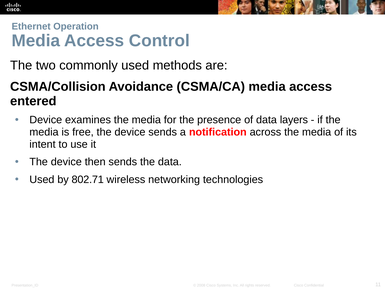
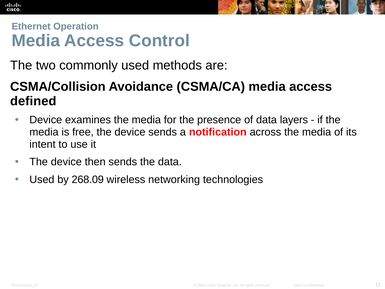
entered: entered -> defined (33, 101)
802.71: 802.71 -> 268.09 (88, 179)
